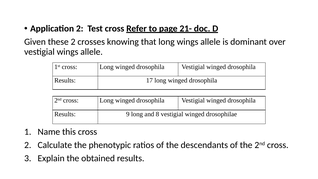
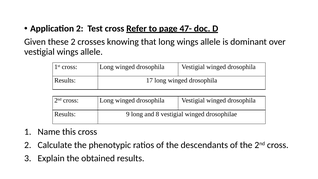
21-: 21- -> 47- (186, 29)
